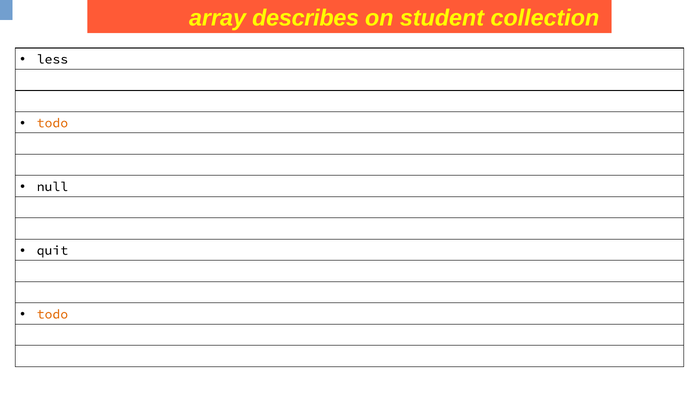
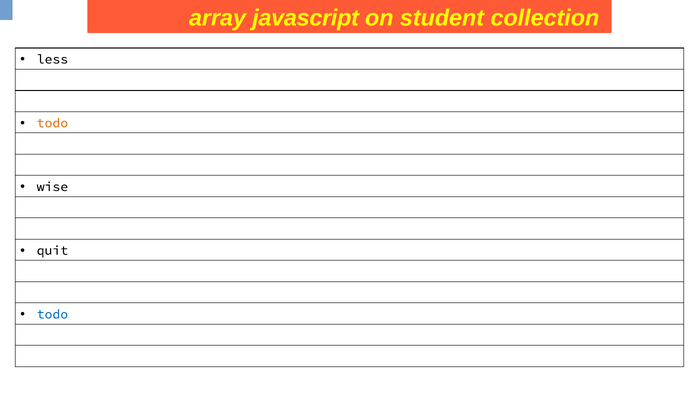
describes: describes -> javascript (306, 18)
null: null -> wise (52, 187)
todo colour: orange -> blue (52, 314)
